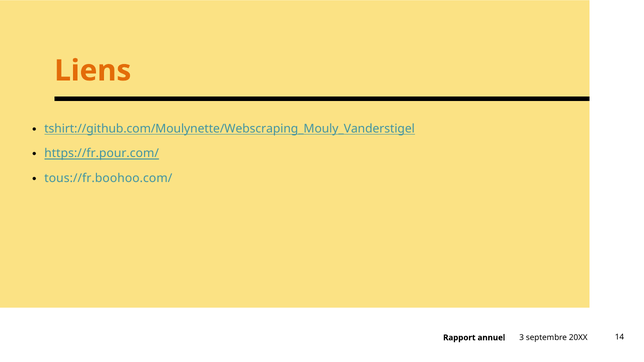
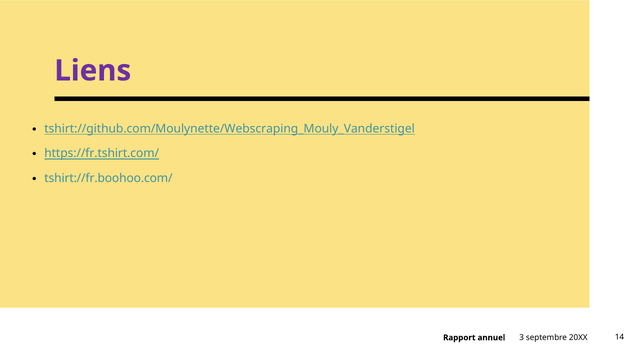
Liens colour: orange -> purple (93, 71)
https://fr.pour.com/: https://fr.pour.com/ -> https://fr.tshirt.com/ (102, 154)
tous://fr.boohoo.com/: tous://fr.boohoo.com/ -> tshirt://fr.boohoo.com/ (108, 178)
